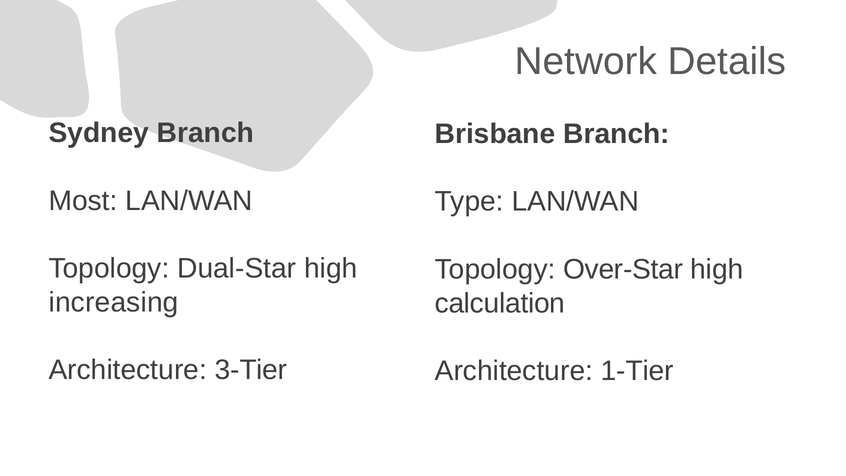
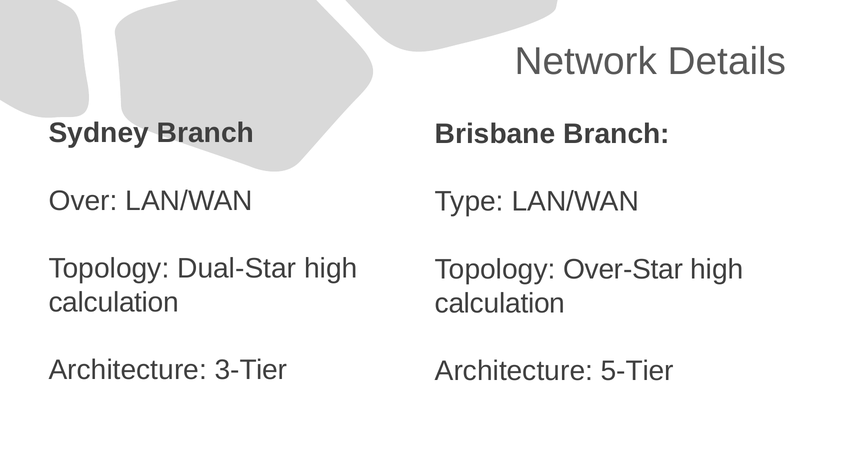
Most: Most -> Over (83, 201)
increasing: increasing -> calculation (114, 302)
1-Tier: 1-Tier -> 5-Tier (637, 371)
